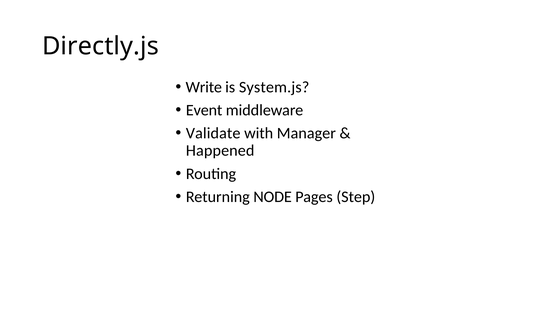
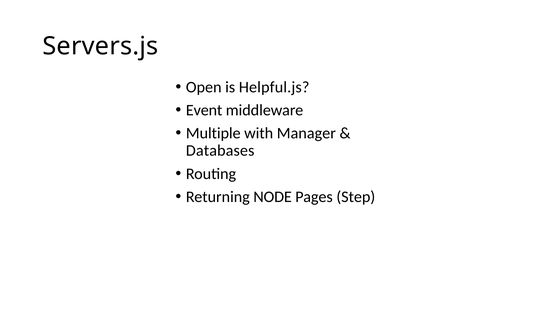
Directly.js: Directly.js -> Servers.js (100, 46)
Write: Write -> Open (204, 87)
System.js: System.js -> Helpful.js (274, 87)
Validate: Validate -> Multiple (213, 134)
Happened: Happened -> Databases (220, 151)
